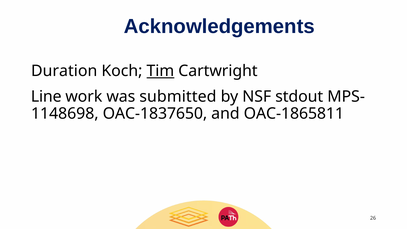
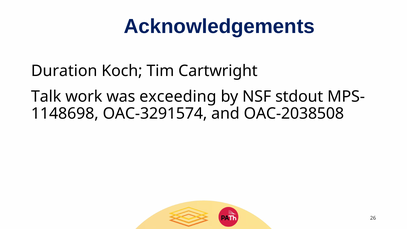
Tim underline: present -> none (160, 71)
Line: Line -> Talk (46, 96)
submitted: submitted -> exceeding (178, 96)
OAC-1837650: OAC-1837650 -> OAC-3291574 (155, 114)
OAC-1865811: OAC-1865811 -> OAC-2038508 (294, 114)
